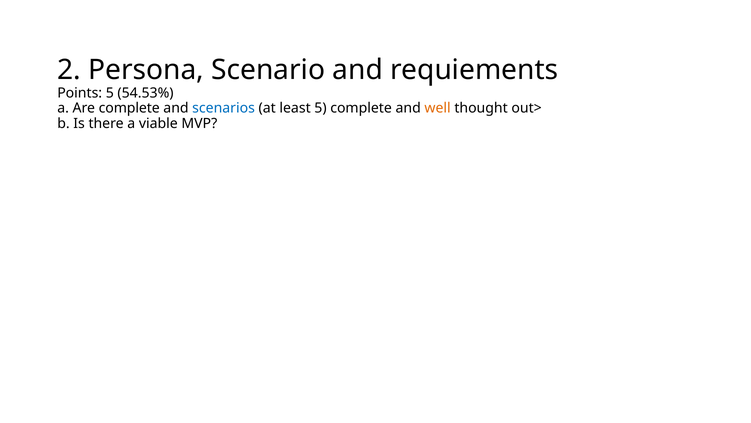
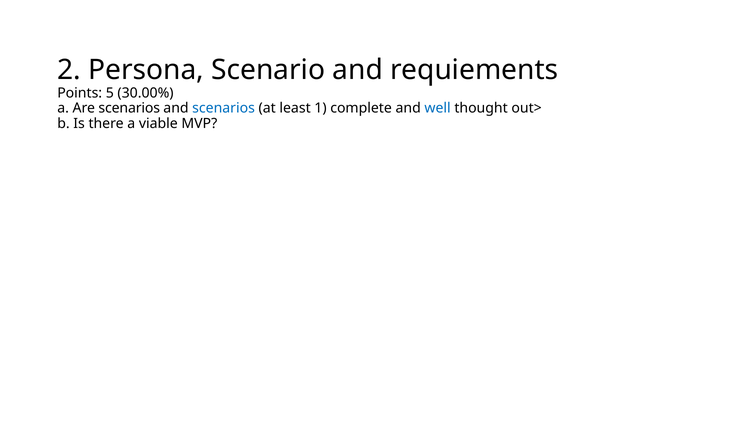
54.53%: 54.53% -> 30.00% (146, 93)
Are complete: complete -> scenarios (129, 108)
least 5: 5 -> 1 (320, 108)
well colour: orange -> blue (438, 108)
